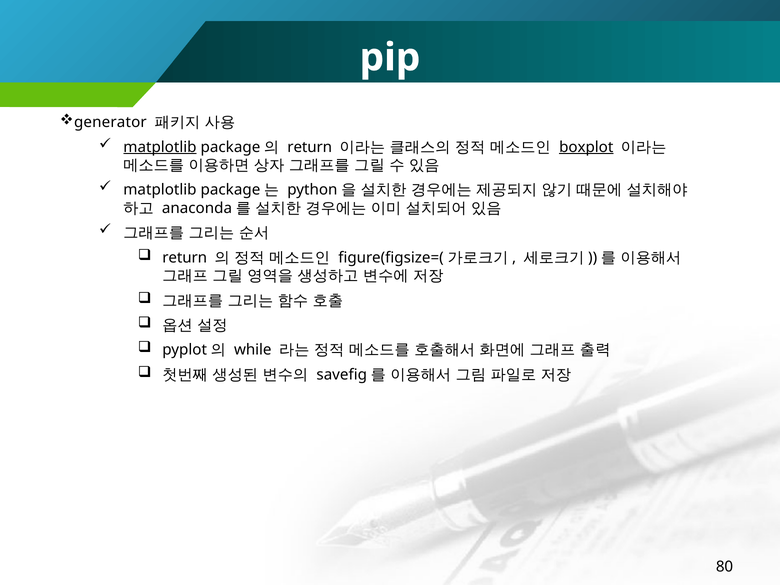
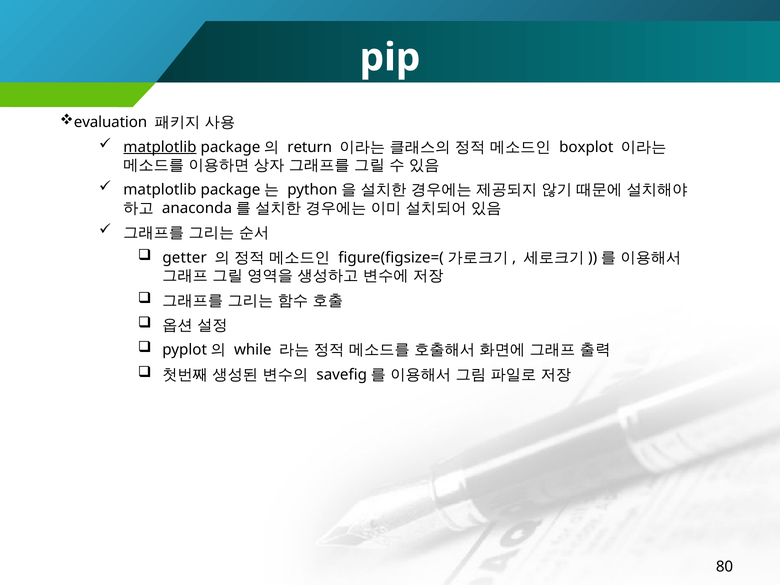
generator: generator -> evaluation (111, 122)
boxplot underline: present -> none (586, 147)
return: return -> getter (185, 258)
